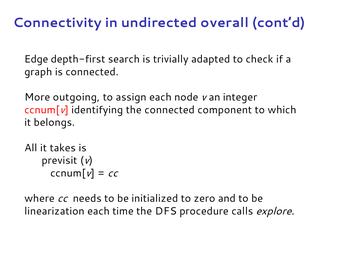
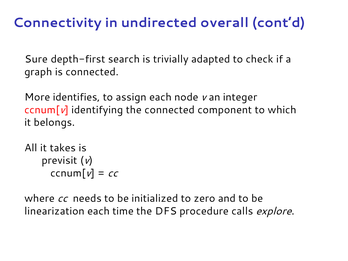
Edge: Edge -> Sure (36, 59)
outgoing: outgoing -> identiﬁes (76, 97)
